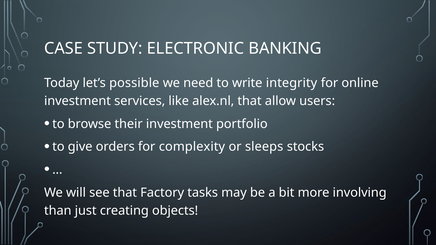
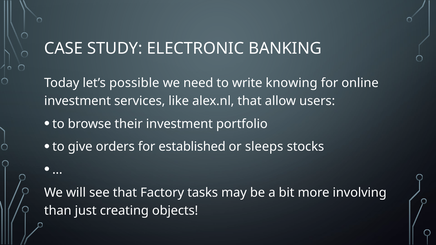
integrity: integrity -> knowing (292, 83)
complexity: complexity -> established (192, 147)
